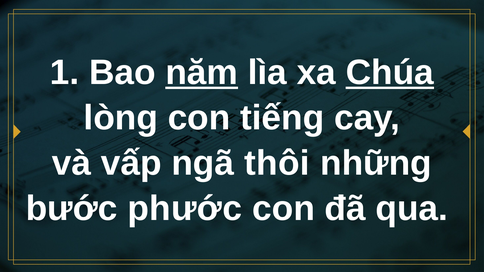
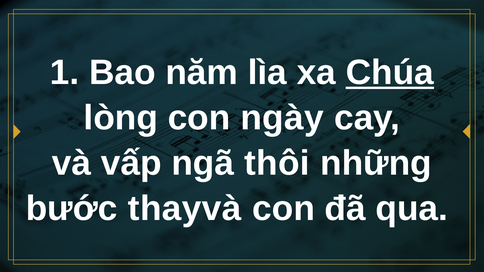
năm underline: present -> none (202, 73)
tiếng: tiếng -> ngày (282, 118)
phước: phước -> thayvà (185, 209)
